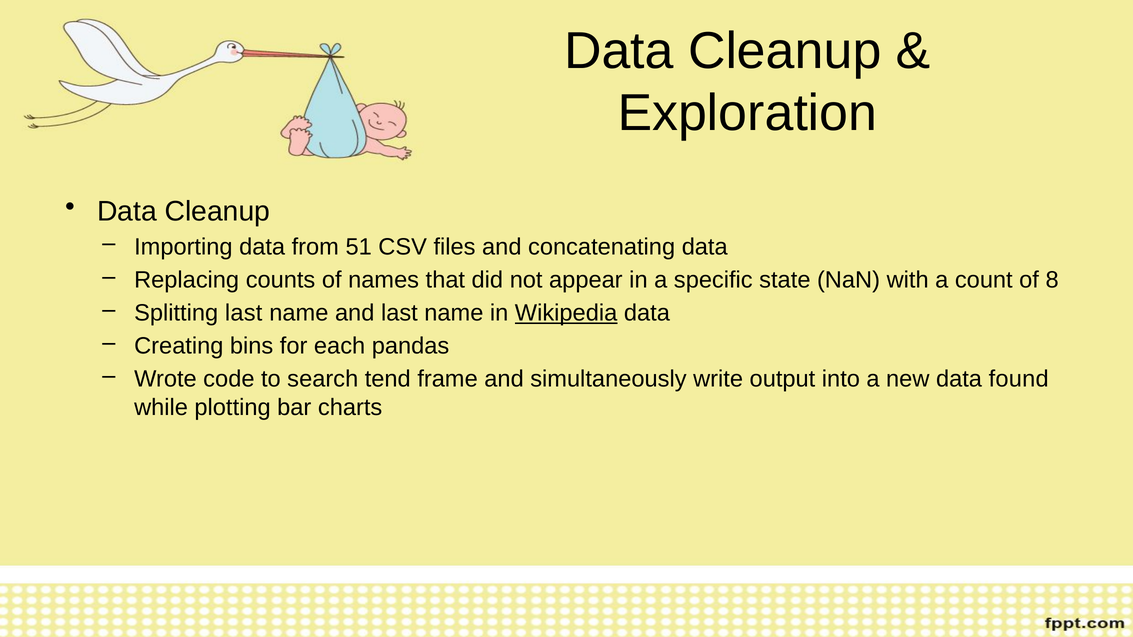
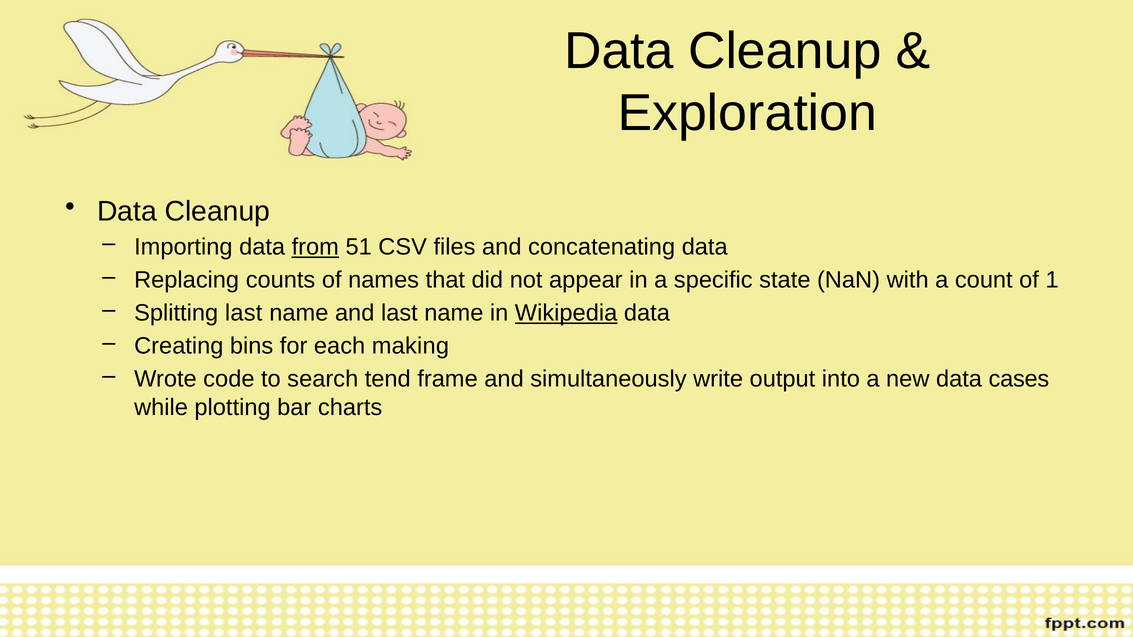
from underline: none -> present (315, 247)
8: 8 -> 1 (1052, 280)
pandas: pandas -> making (410, 346)
found: found -> cases (1019, 379)
